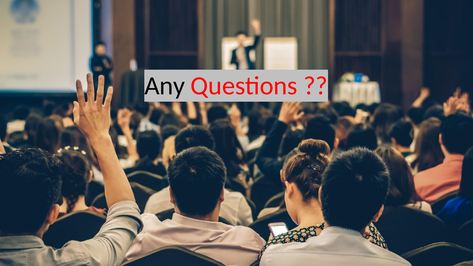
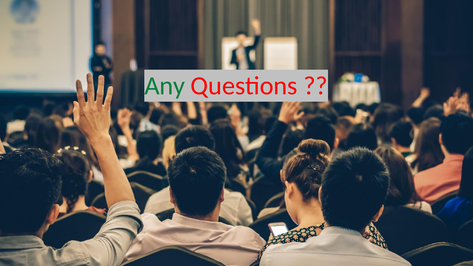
Any colour: black -> green (165, 86)
